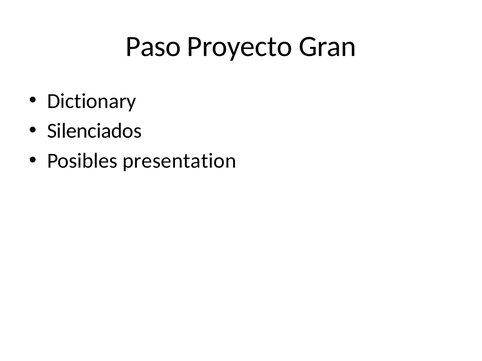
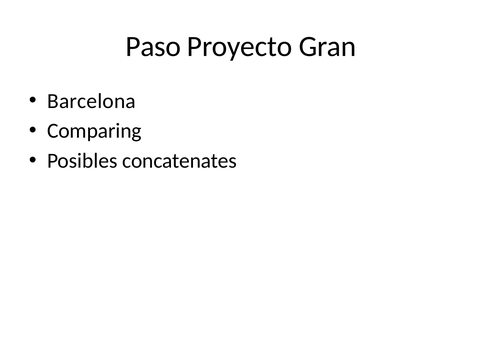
Dictionary: Dictionary -> Barcelona (92, 101)
Silenciados: Silenciados -> Comparing (94, 131)
presentation: presentation -> concatenates (180, 161)
